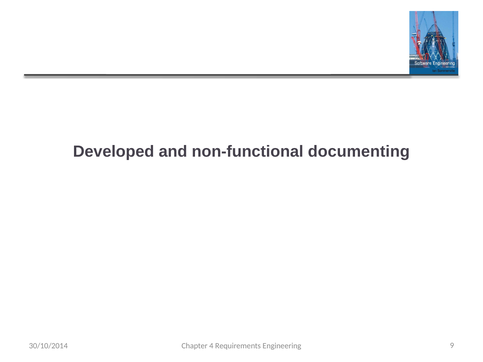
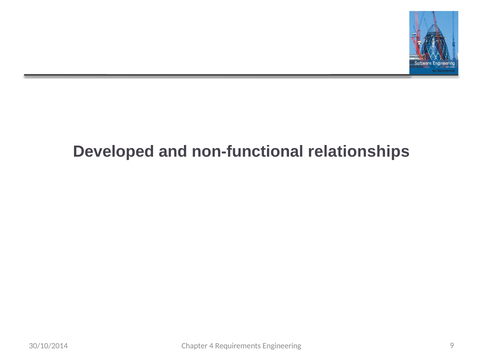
documenting: documenting -> relationships (359, 152)
